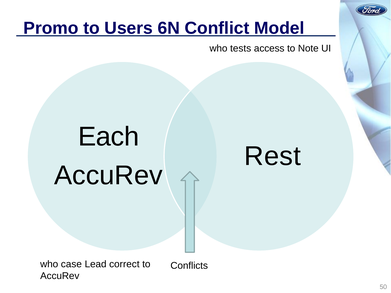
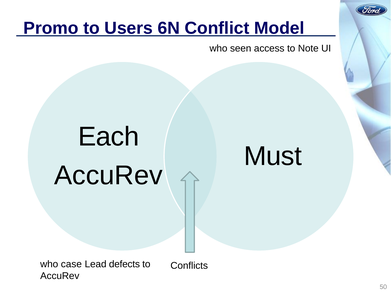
tests: tests -> seen (241, 48)
Rest: Rest -> Must (273, 156)
correct: correct -> defects (124, 264)
